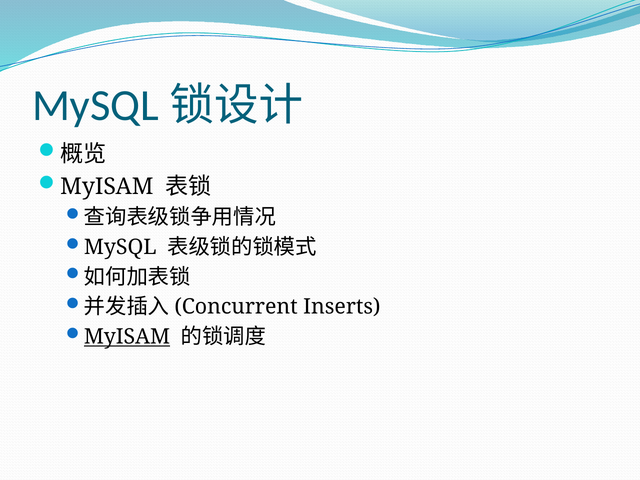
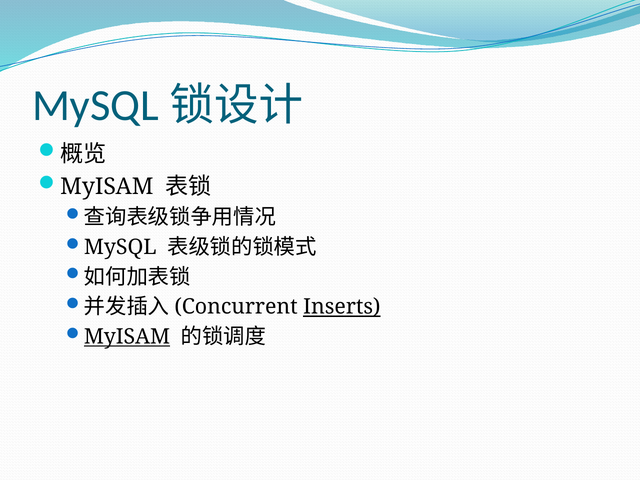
Inserts underline: none -> present (342, 307)
